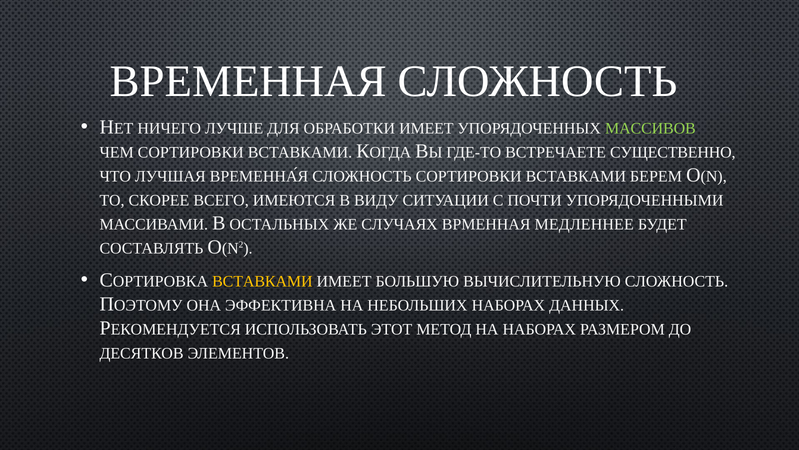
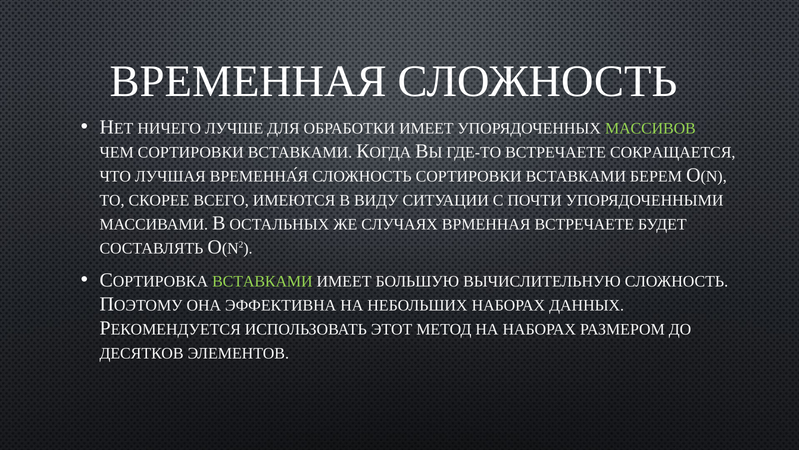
СУЩЕСТВЕННО: СУЩЕСТВЕННО -> СОКРАЩАЕТСЯ (673, 152)
ВРМЕННАЯ МЕДЛЕННЕЕ: МЕДЛЕННЕЕ -> ВСТРЕЧАЕТЕ (584, 224)
ВСТАВКАМИ colour: yellow -> light green (262, 281)
